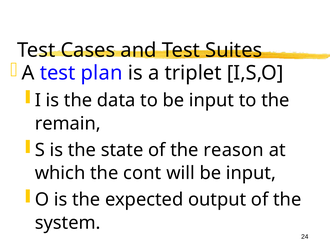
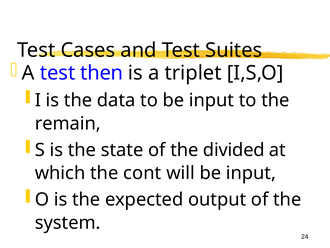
plan: plan -> then (102, 73)
reason: reason -> divided (234, 150)
